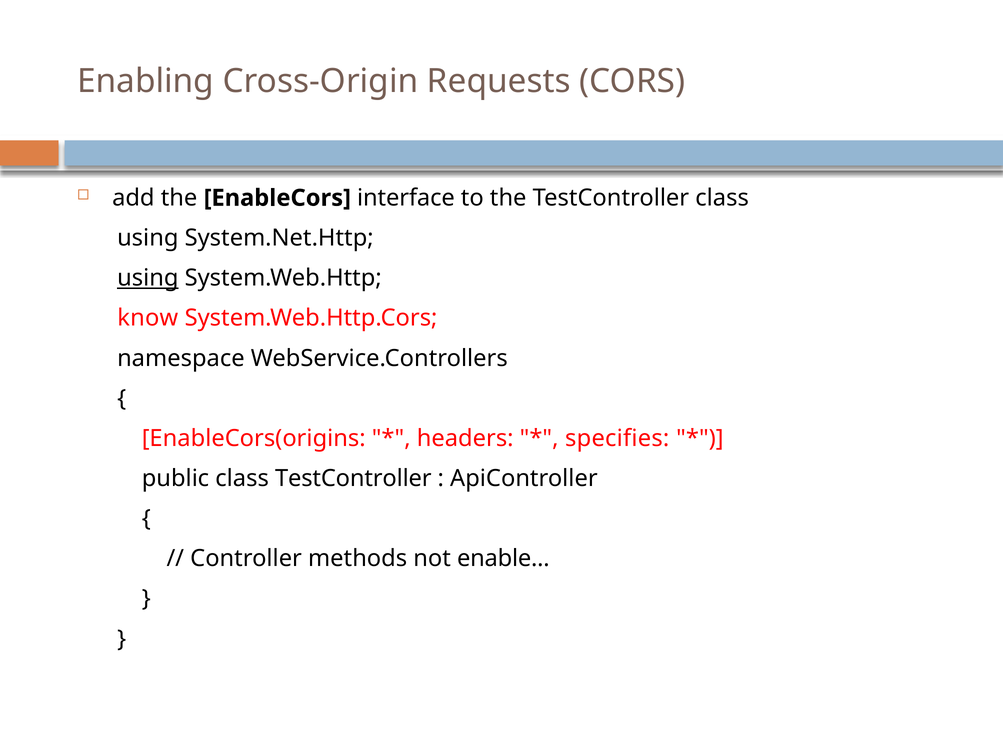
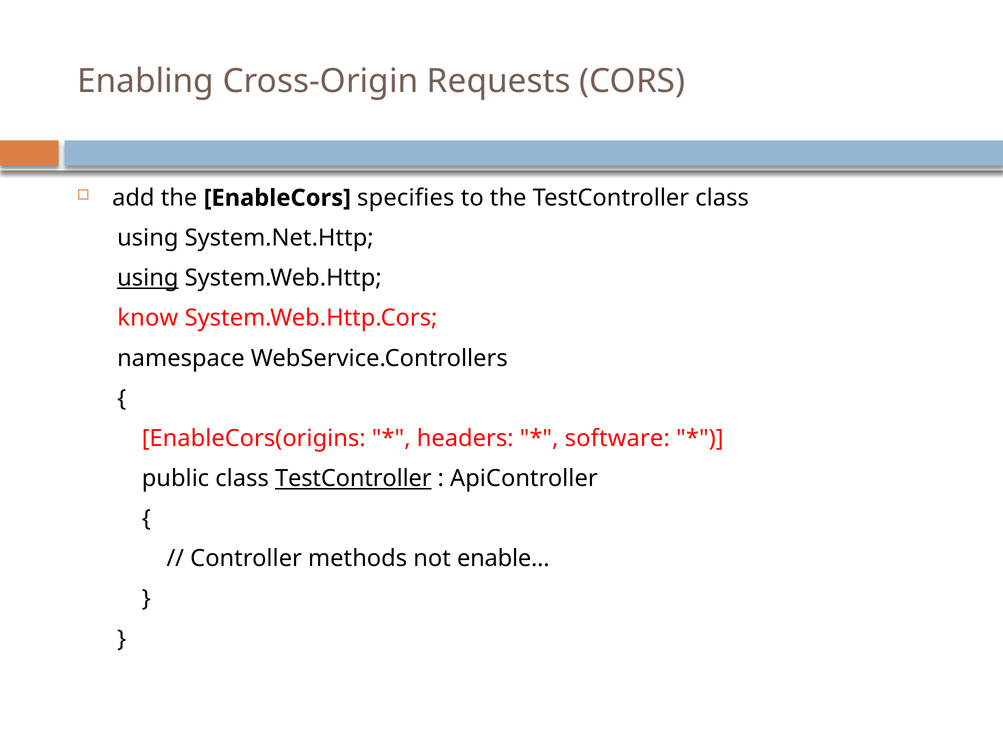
interface: interface -> specifies (406, 198)
specifies: specifies -> software (617, 439)
TestController underline: none -> present (353, 479)
